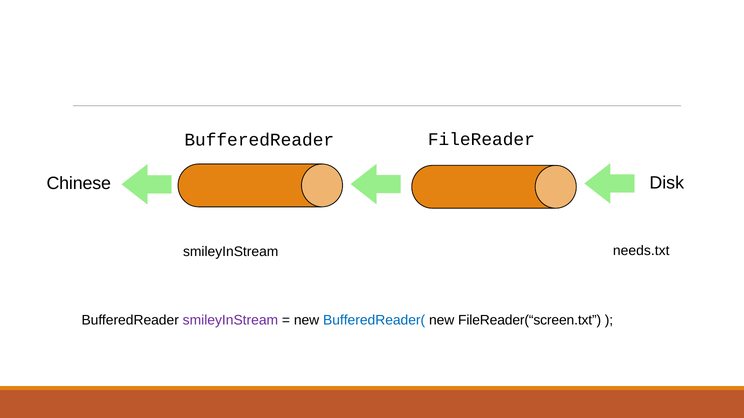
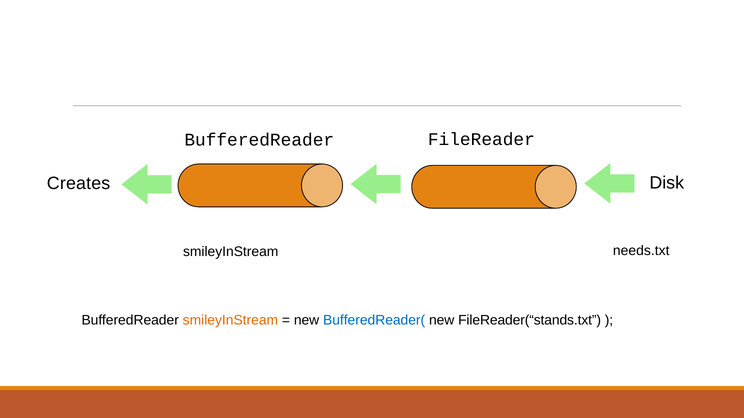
Chinese: Chinese -> Creates (79, 183)
smileyInStream colour: purple -> orange (230, 320)
FileReader(“screen.txt: FileReader(“screen.txt -> FileReader(“stands.txt (530, 320)
